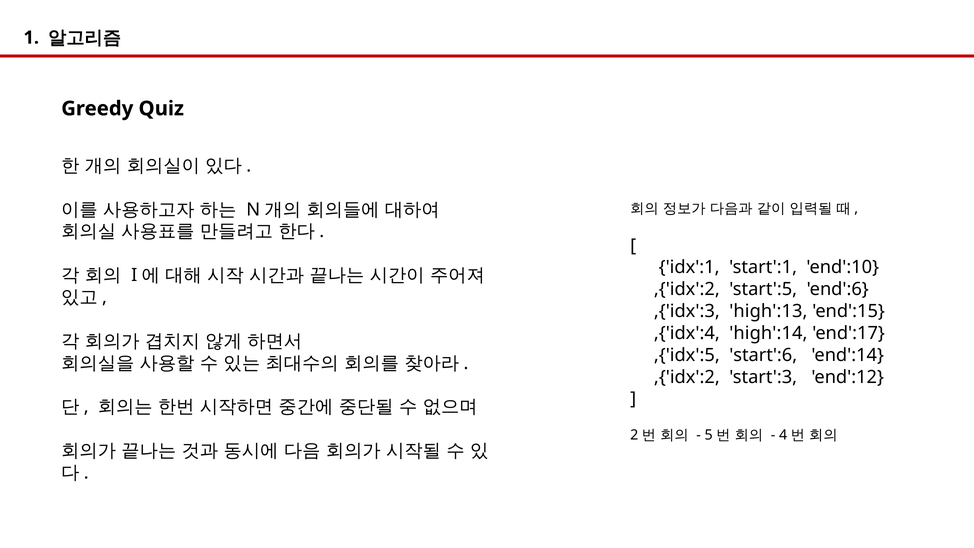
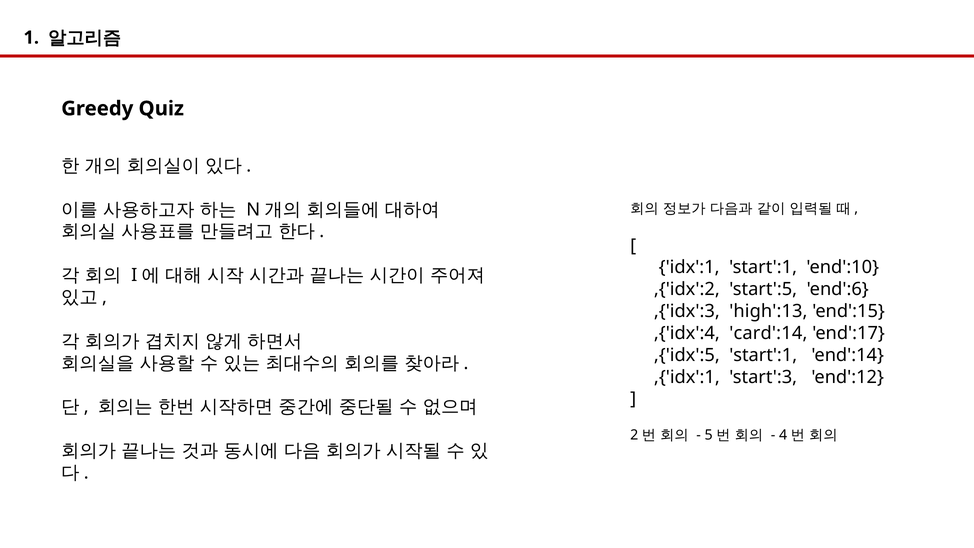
high':14: high':14 -> card':14 (768, 333)
,{'idx':5 start':6: start':6 -> start':1 (763, 355)
,{'idx':2: ,{'idx':2 -> ,{'idx':1 (687, 377)
